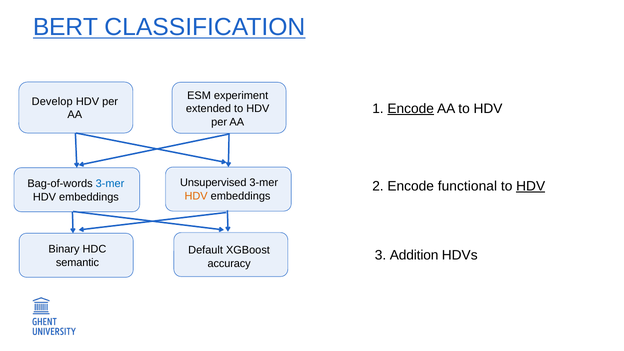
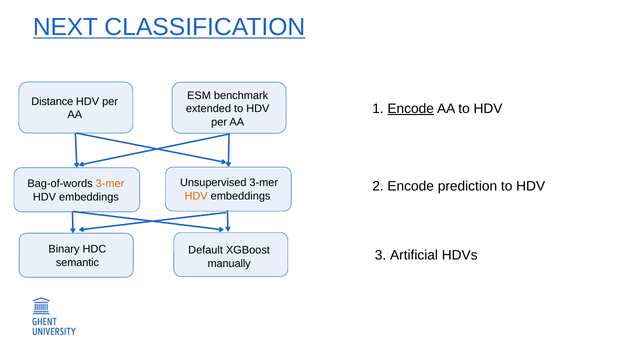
BERT: BERT -> NEXT (65, 27)
experiment: experiment -> benchmark (241, 96)
Develop: Develop -> Distance (52, 102)
3-mer colour: blue -> orange (110, 184)
functional: functional -> prediction (467, 186)
HDV underline: present -> none (531, 186)
Addition: Addition -> Artificial (414, 255)
accuracy: accuracy -> manually (229, 263)
